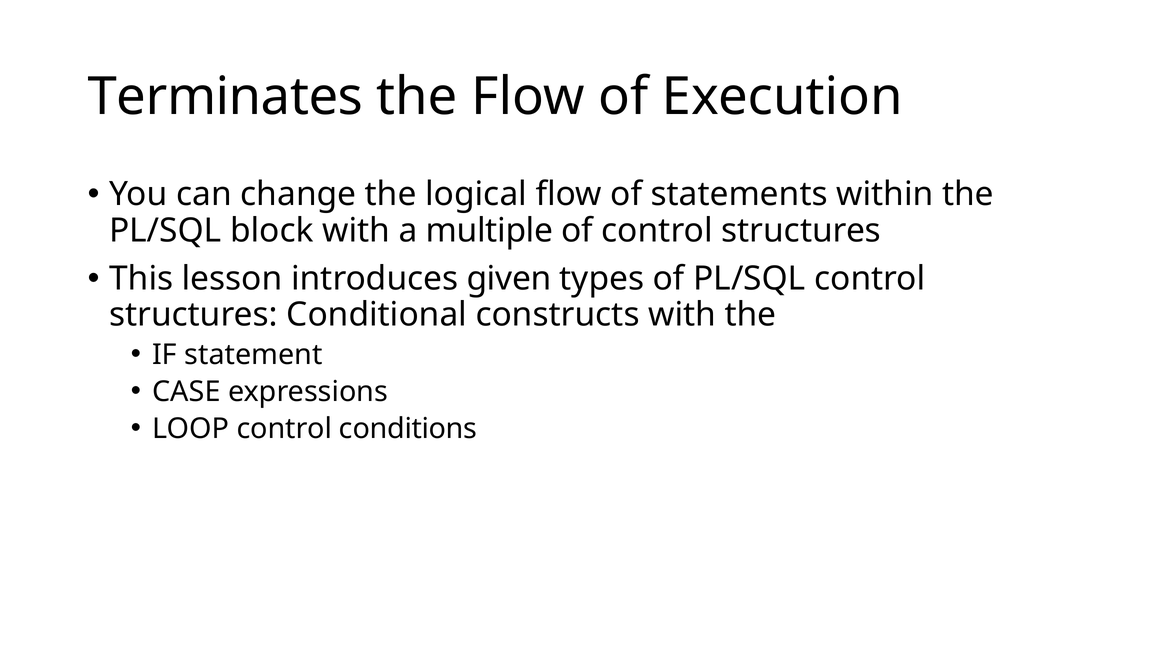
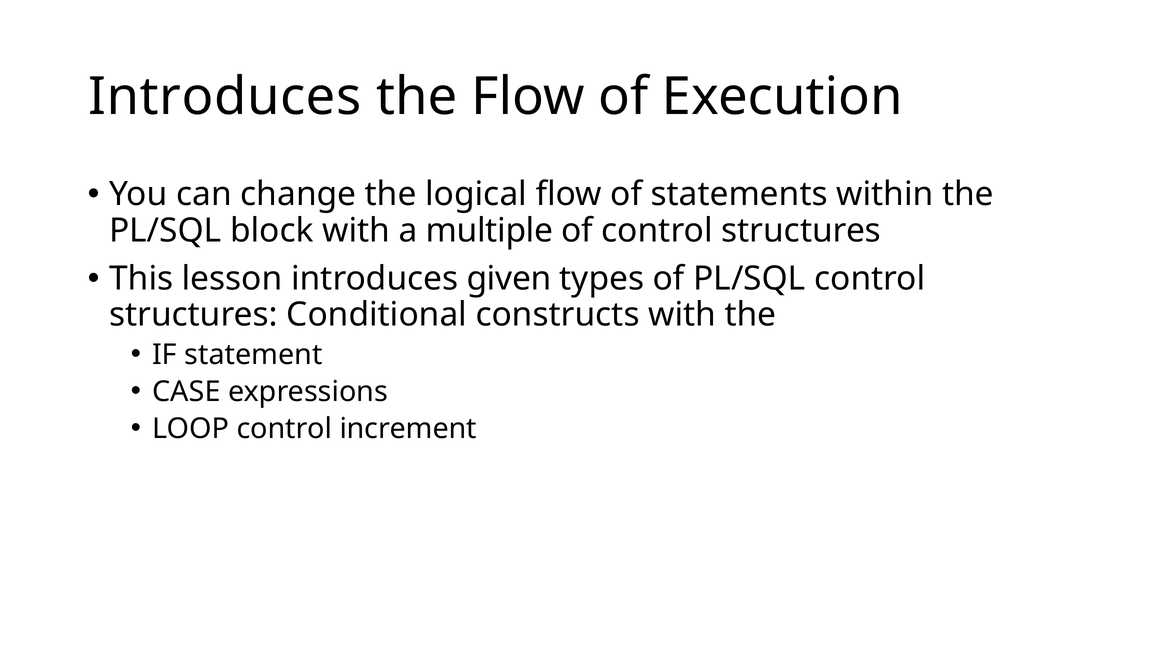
Terminates: Terminates -> Introduces (225, 97)
conditions: conditions -> increment (408, 429)
